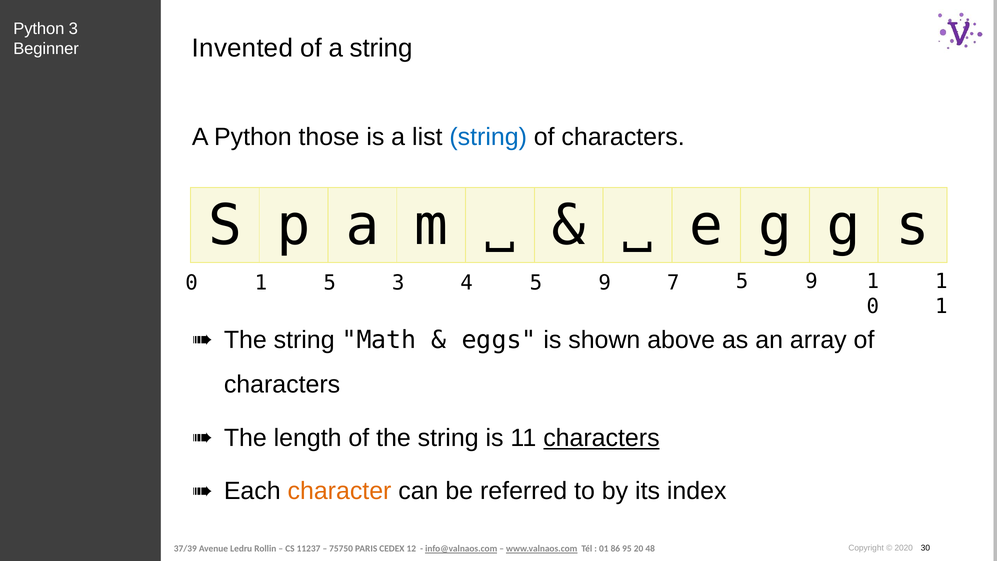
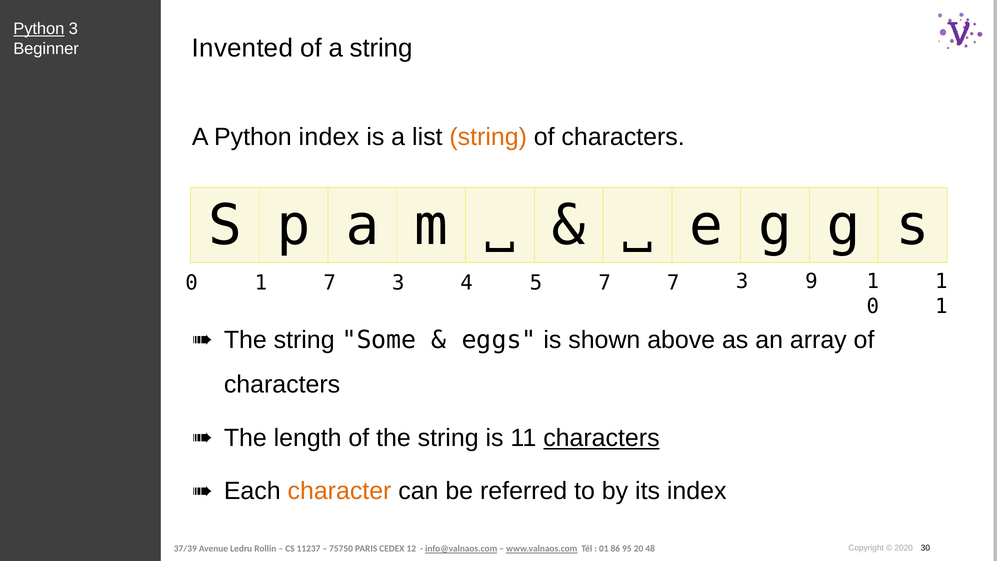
Python underline: none -> present (39, 29)
Python those: those -> index (329, 137)
string colour: blue -> orange (488, 137)
1 5: 5 -> 7 (330, 283)
4 5 9: 9 -> 7 (605, 283)
5: 5 -> 3 (742, 281)
Math: Math -> Some (379, 340)
